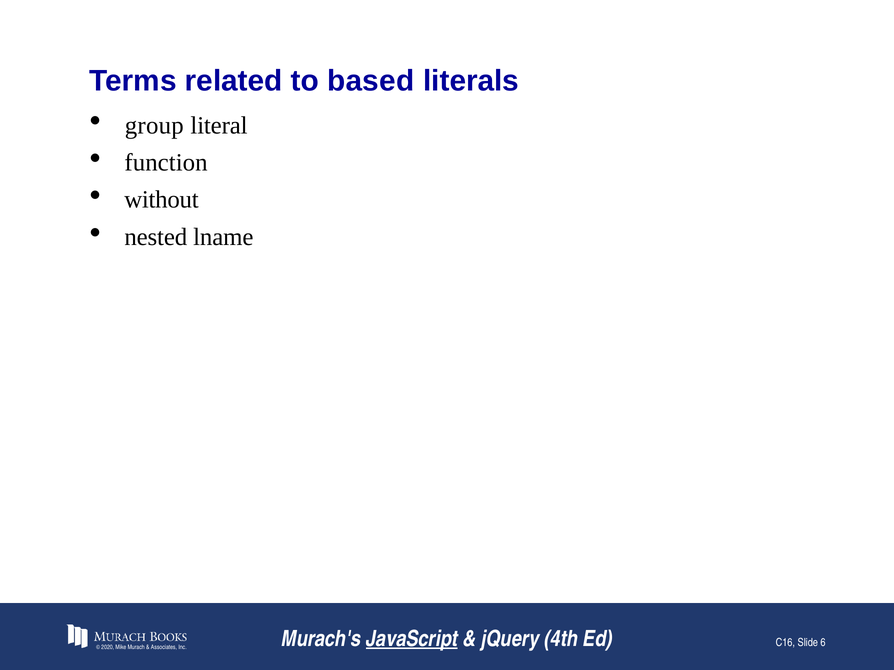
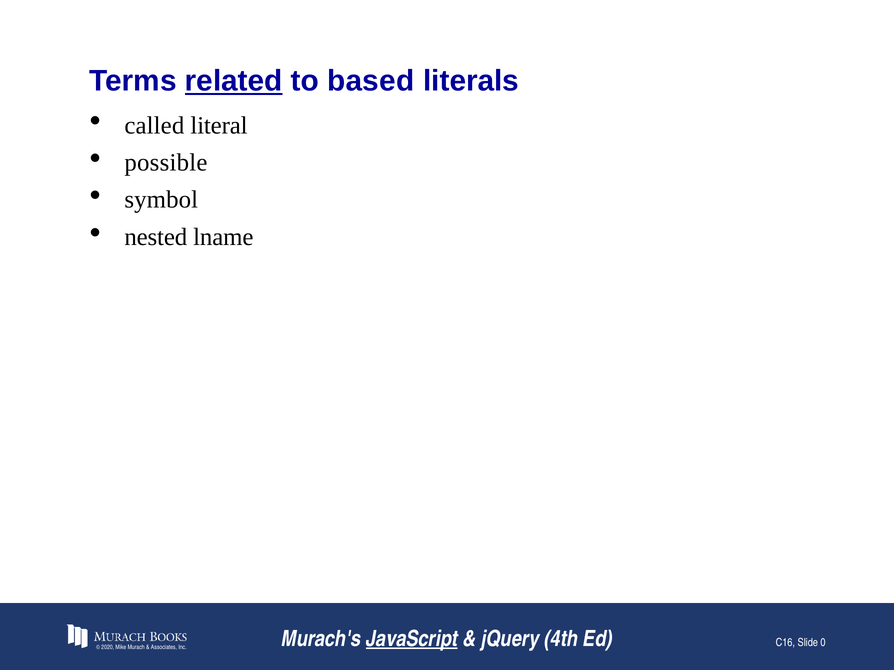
related underline: none -> present (234, 81)
group: group -> called (154, 125)
function: function -> possible (166, 163)
without: without -> symbol (161, 200)
6: 6 -> 0 (823, 643)
